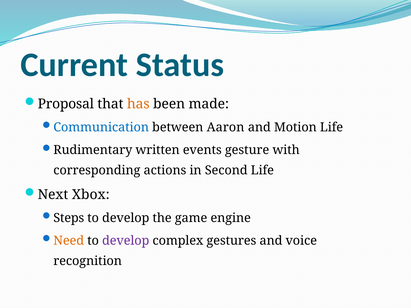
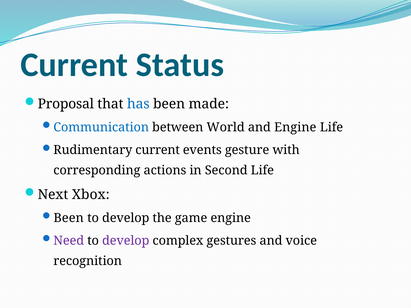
has colour: orange -> blue (138, 104)
Aaron: Aaron -> World (226, 127)
and Motion: Motion -> Engine (295, 127)
Rudimentary written: written -> current (158, 150)
Steps: Steps -> Been (69, 218)
Need colour: orange -> purple (69, 241)
